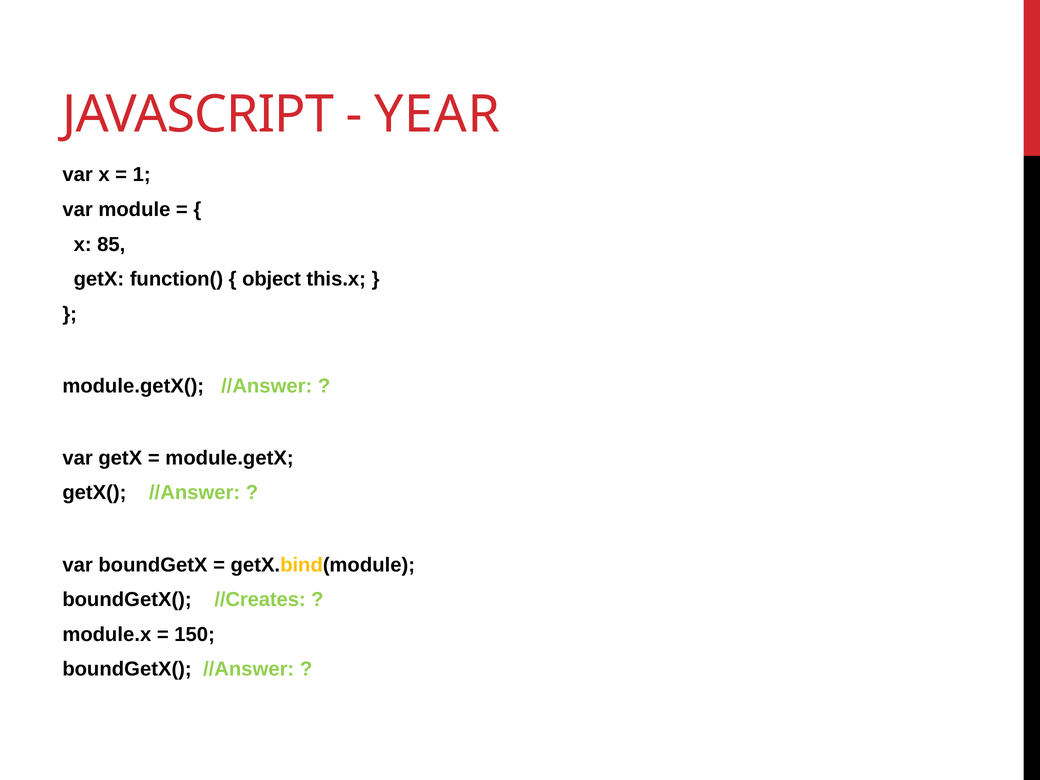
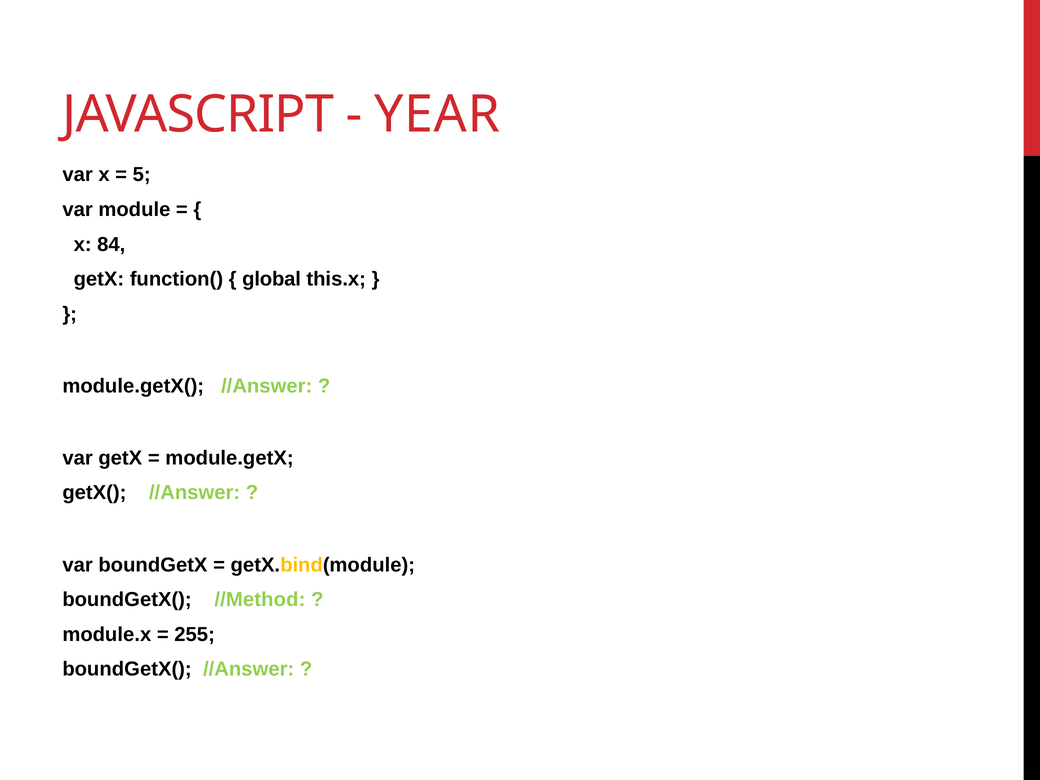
1: 1 -> 5 (142, 175)
85: 85 -> 84 (111, 244)
object: object -> global (272, 279)
//Creates: //Creates -> //Method (260, 600)
150: 150 -> 255 (195, 634)
